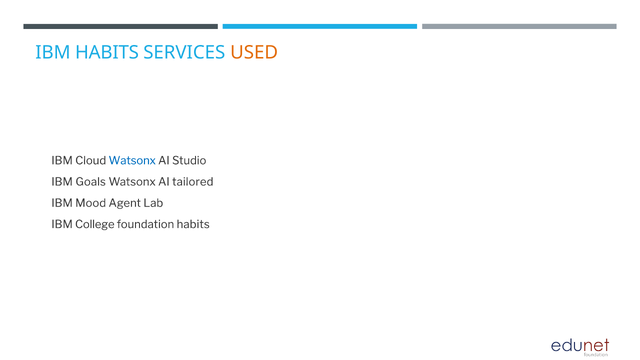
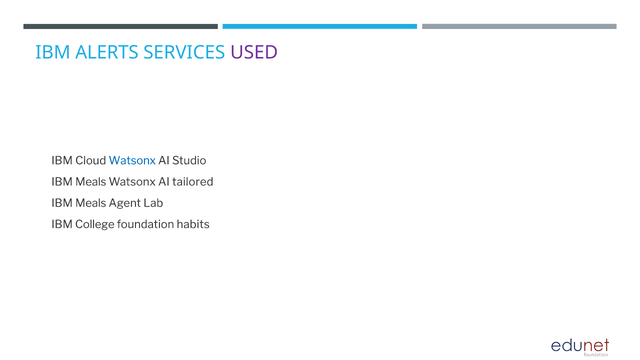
IBM HABITS: HABITS -> ALERTS (107, 52)
USED colour: orange -> purple (254, 52)
Goals: Goals -> Meals (91, 182)
Mood: Mood -> Meals (91, 203)
